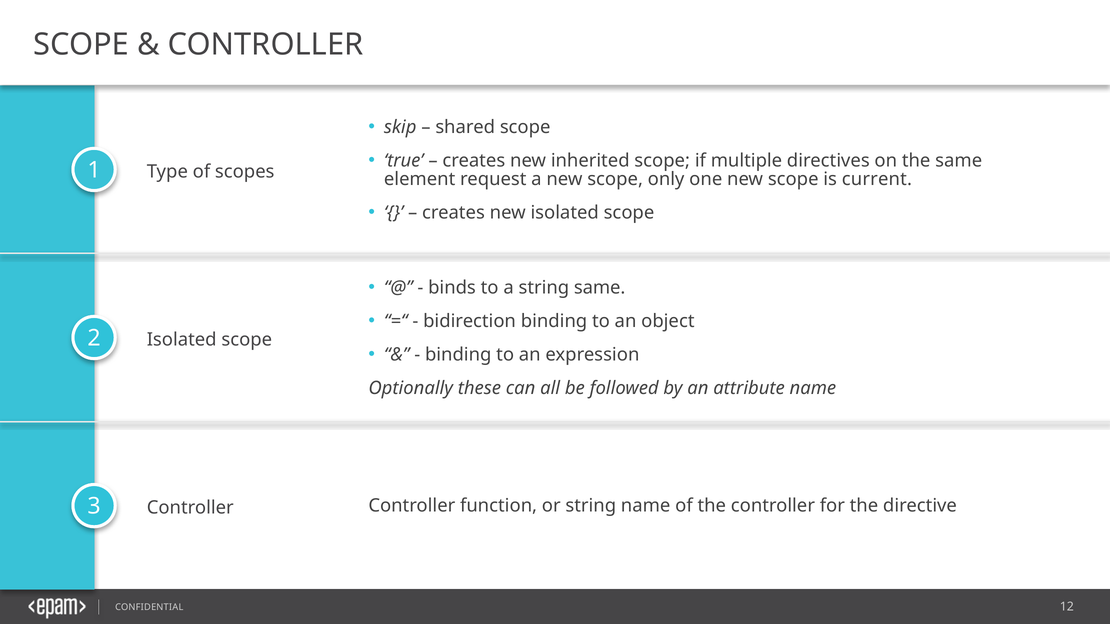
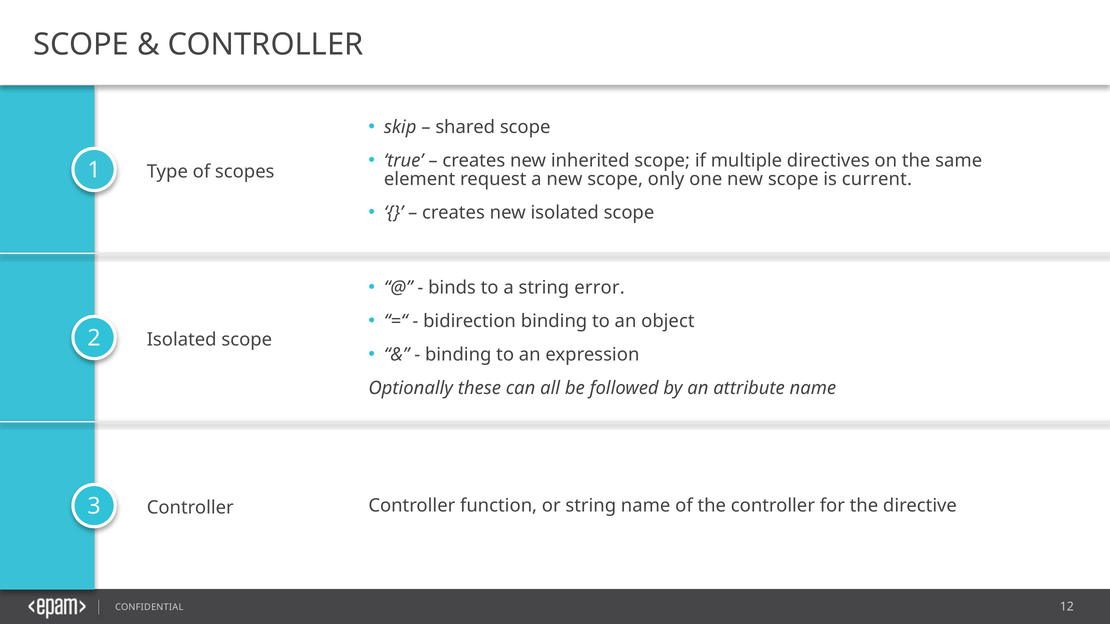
string same: same -> error (600, 288)
